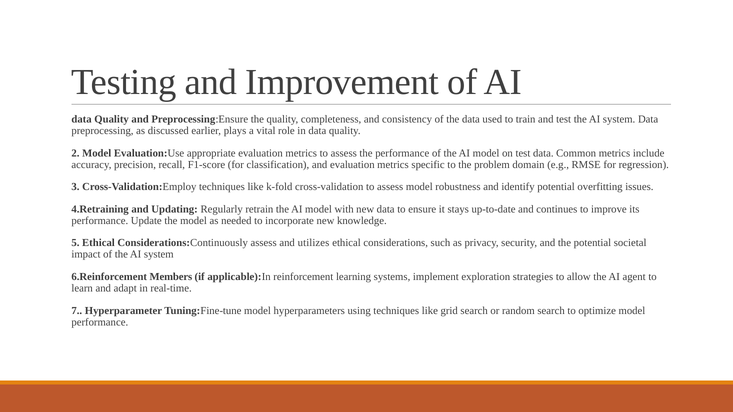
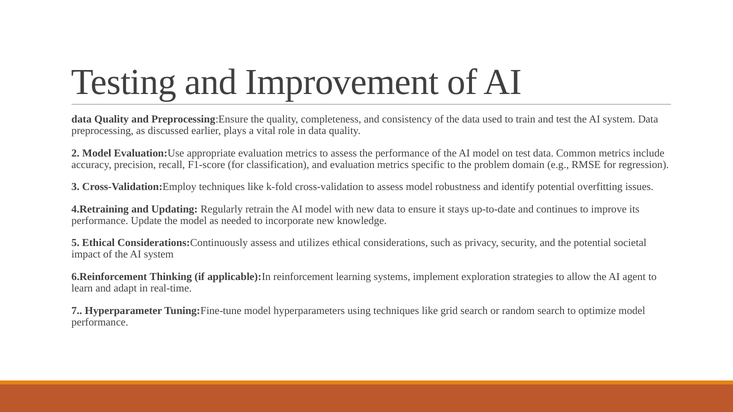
Members: Members -> Thinking (171, 277)
